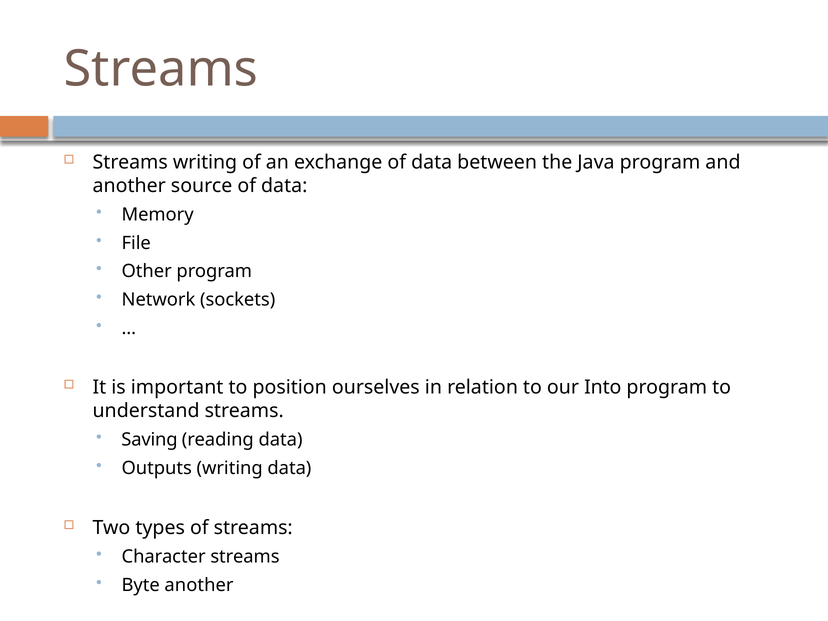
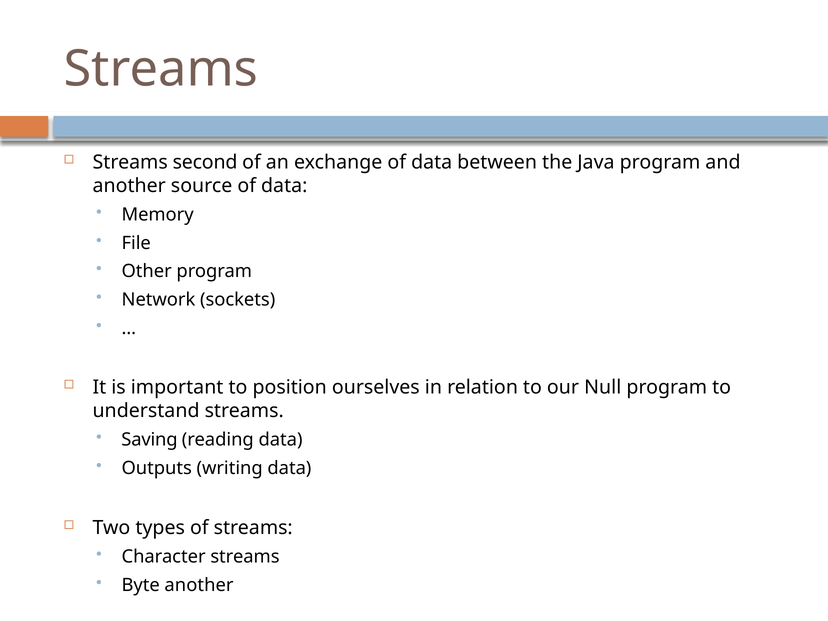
Streams writing: writing -> second (205, 162)
Into: Into -> Null (603, 387)
